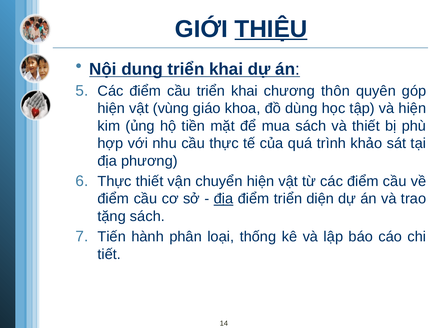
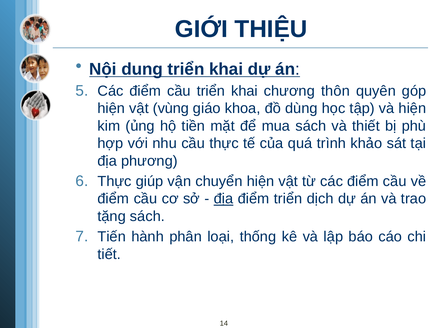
THIỆU underline: present -> none (271, 29)
Thực thiết: thiết -> giúp (150, 182)
diện: diện -> dịch (320, 199)
